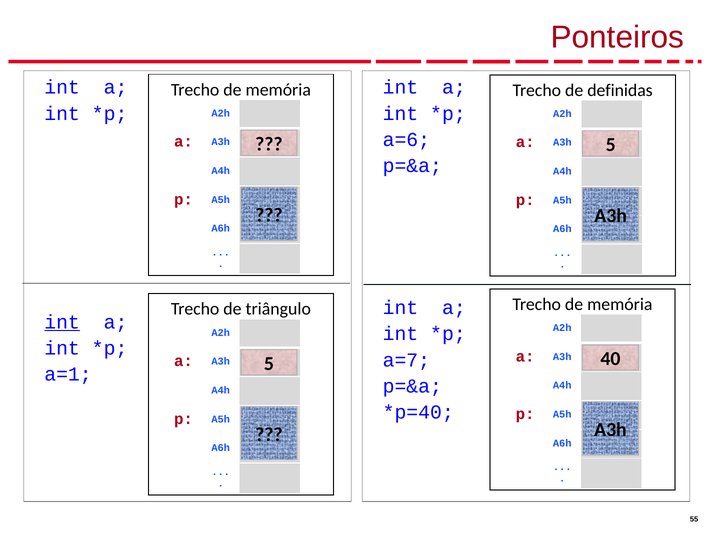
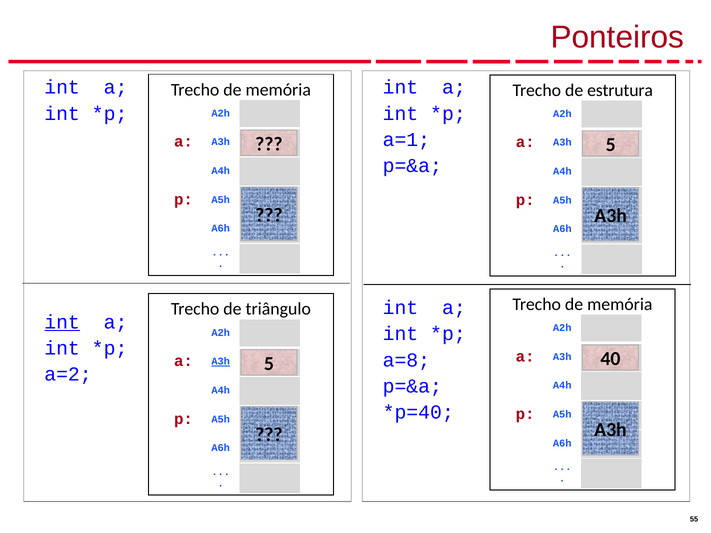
definidas: definidas -> estrutura (620, 90)
a=6: a=6 -> a=1 (406, 140)
a=7: a=7 -> a=8 (406, 360)
A3h underline: none -> present (221, 362)
a=1: a=1 -> a=2 (68, 374)
